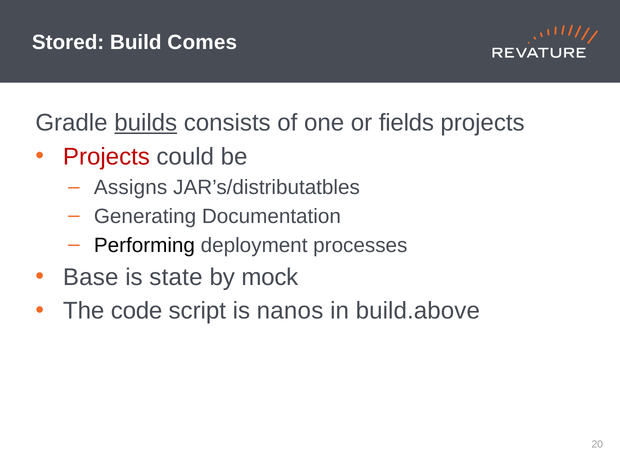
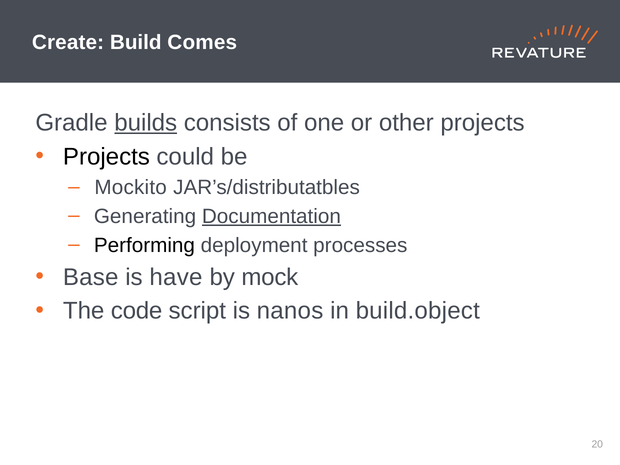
Stored: Stored -> Create (68, 43)
fields: fields -> other (406, 123)
Projects colour: red -> black (106, 157)
Assigns: Assigns -> Mockito (131, 187)
Documentation underline: none -> present (271, 216)
state: state -> have (176, 277)
build.above: build.above -> build.object (418, 311)
